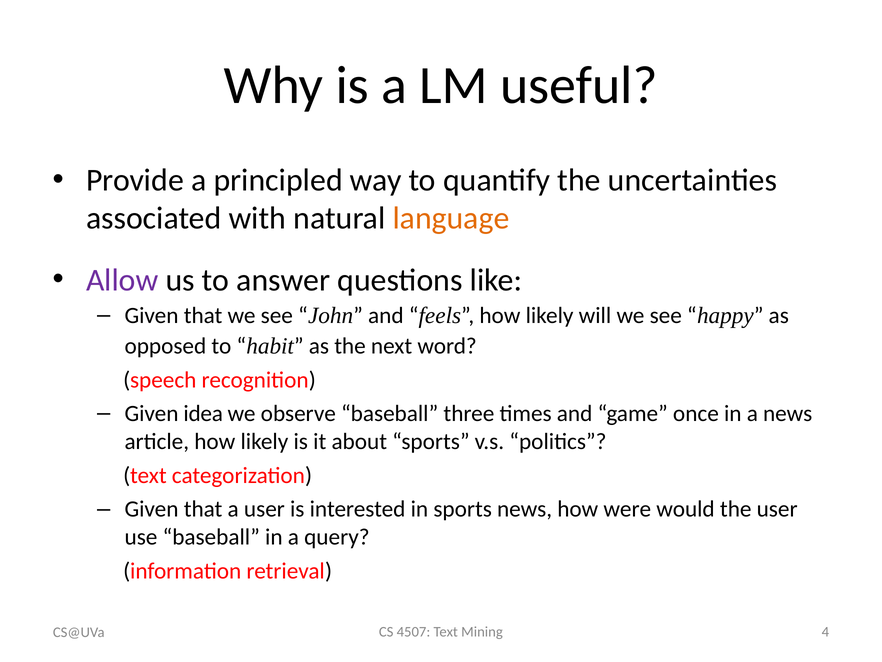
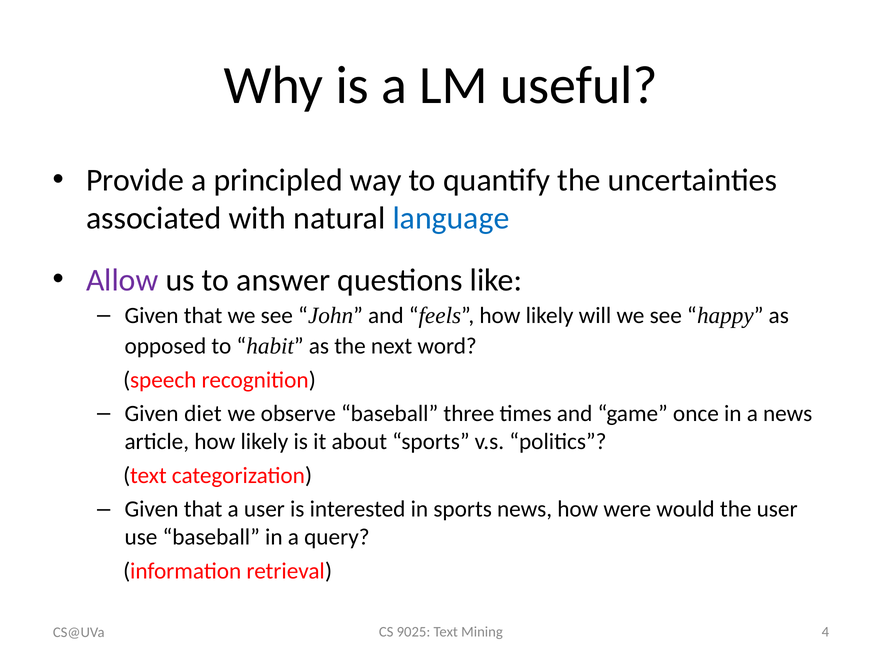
language colour: orange -> blue (451, 218)
idea: idea -> diet (203, 413)
4507: 4507 -> 9025 (413, 632)
